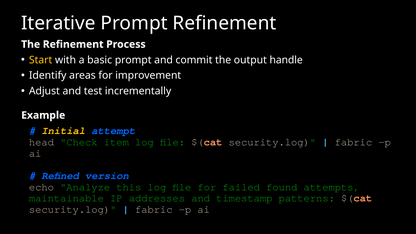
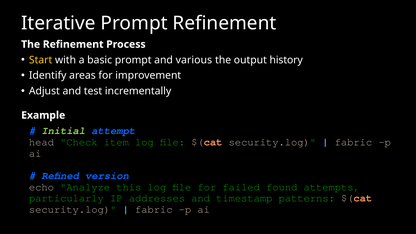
commit: commit -> various (194, 60)
handle: handle -> history (286, 60)
Initial colour: yellow -> light green (63, 131)
maintainable: maintainable -> particularly (66, 198)
